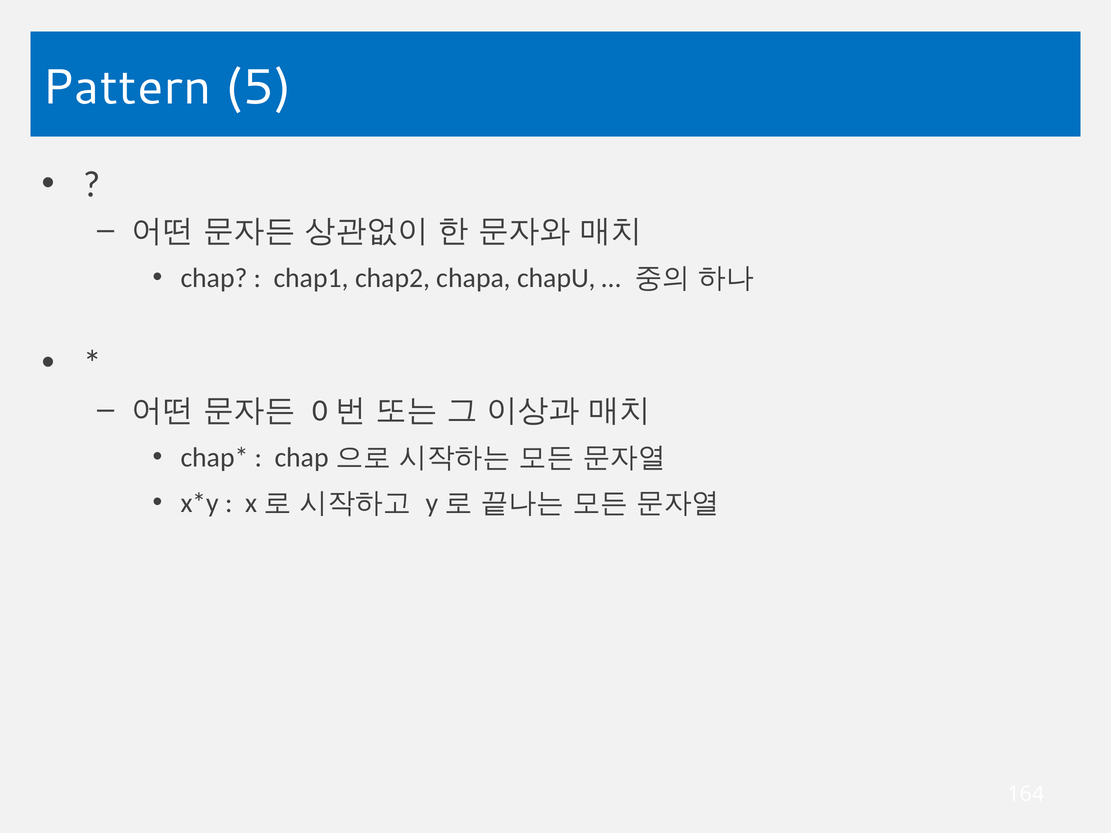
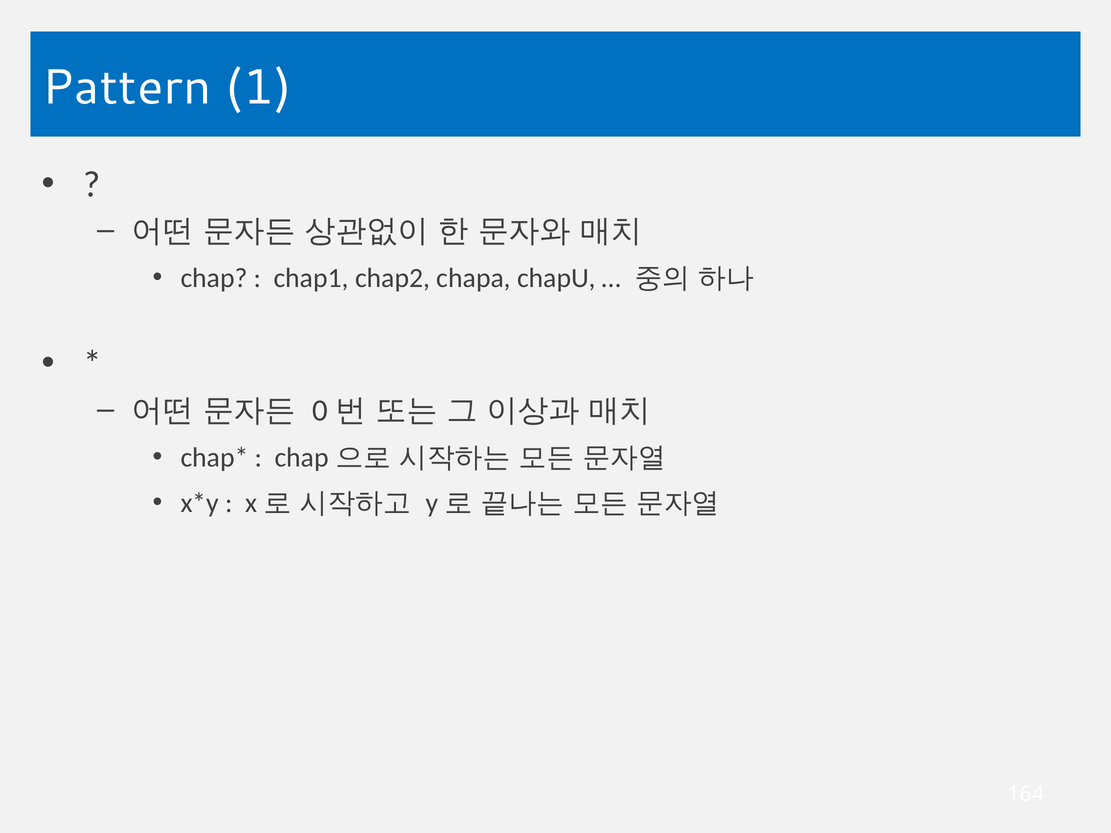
5: 5 -> 1 (258, 88)
